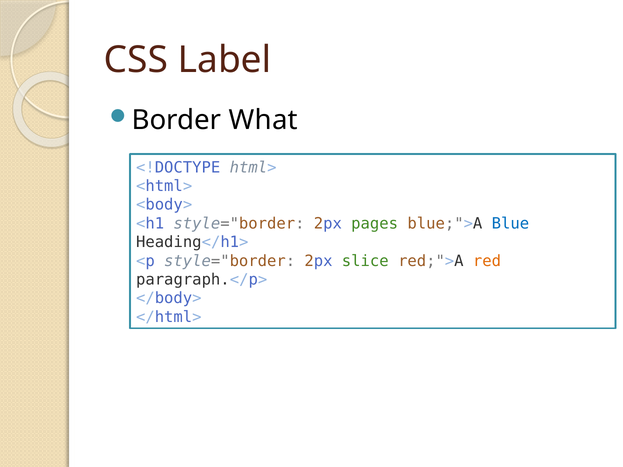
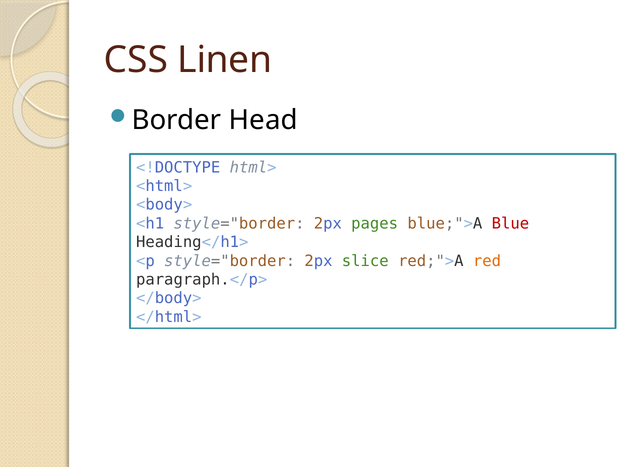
Label: Label -> Linen (225, 60)
What: What -> Head (263, 120)
Blue colour: blue -> red (510, 224)
